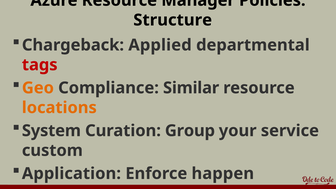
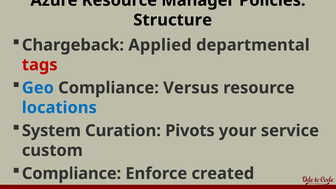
Geo colour: orange -> blue (38, 88)
Similar: Similar -> Versus (191, 88)
locations colour: orange -> blue (59, 108)
Group: Group -> Pivots (190, 131)
Application: Application -> Compliance (72, 174)
happen: happen -> created (223, 174)
